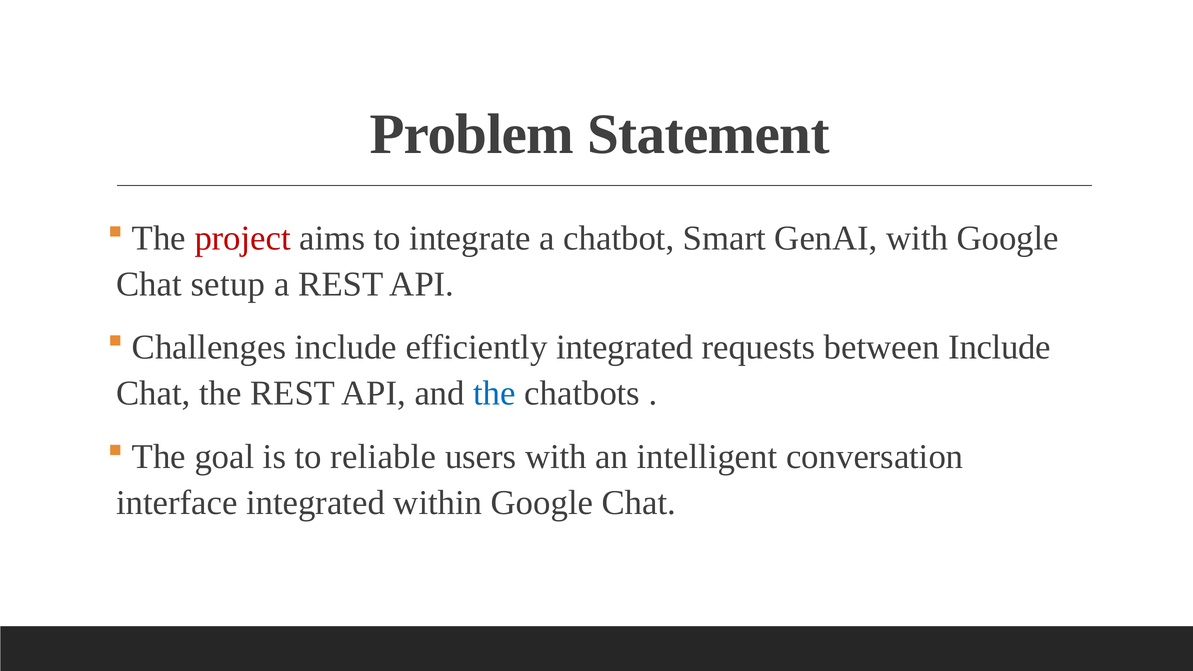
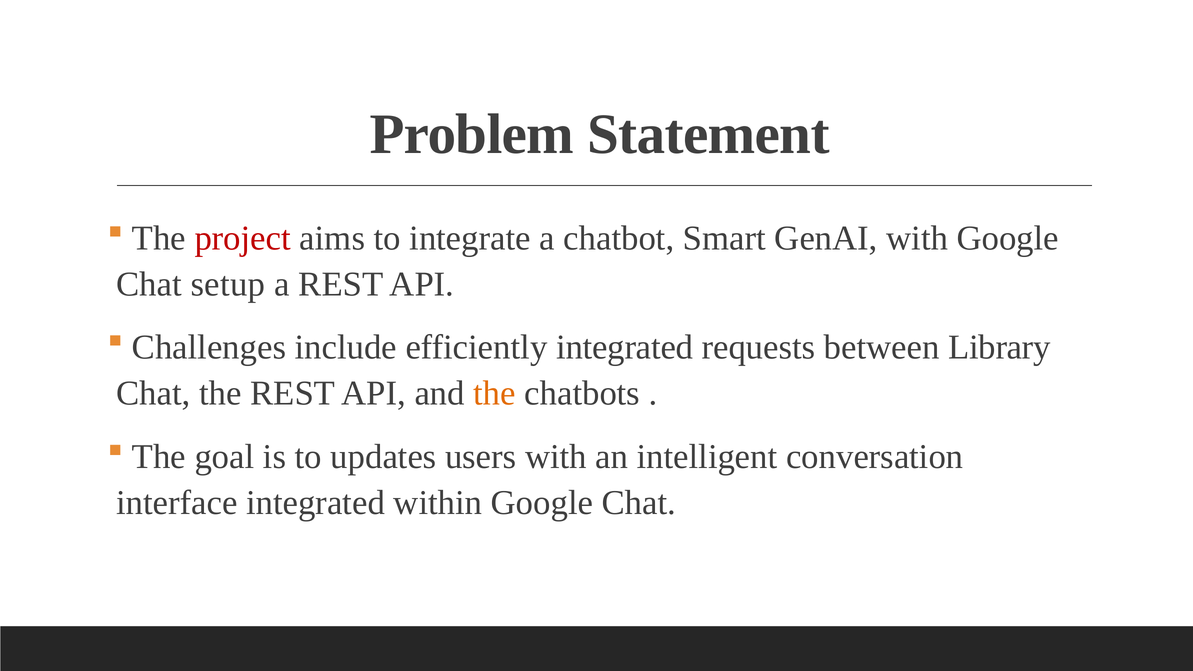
between Include: Include -> Library (999, 348)
the colour: blue -> orange (495, 393)
reliable: reliable -> updates (383, 457)
